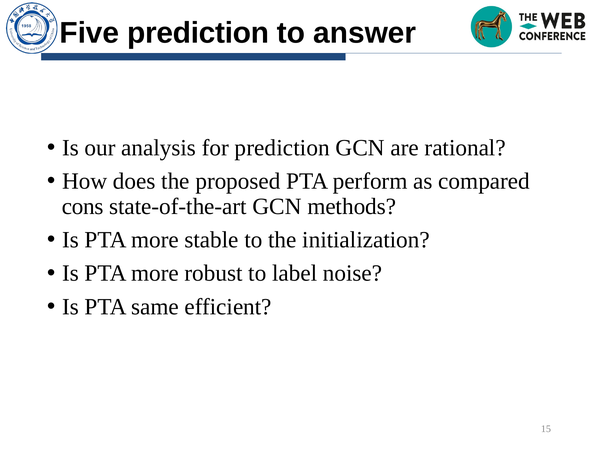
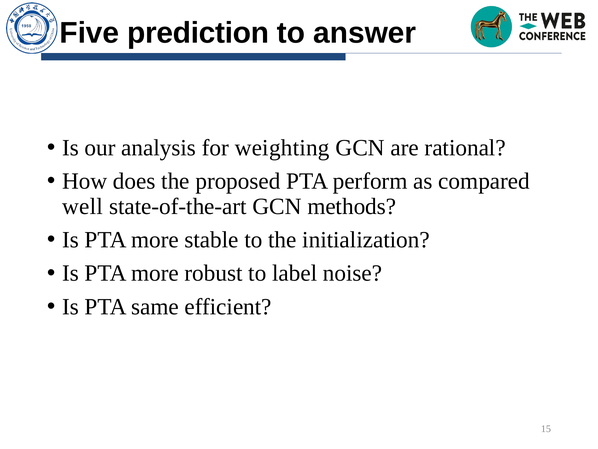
for prediction: prediction -> weighting (282, 148)
cons: cons -> well (83, 206)
